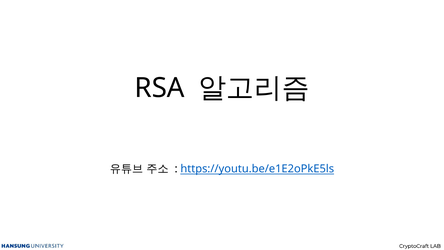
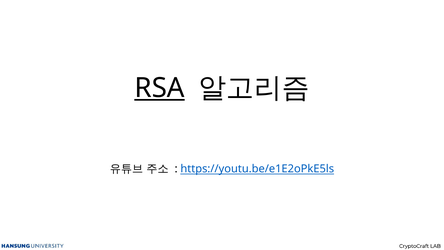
RSA underline: none -> present (160, 88)
